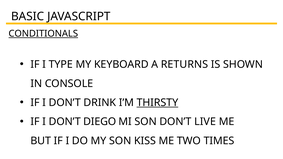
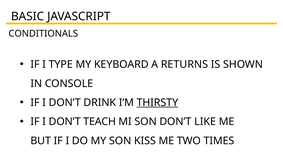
CONDITIONALS underline: present -> none (43, 34)
DIEGO: DIEGO -> TEACH (100, 122)
LIVE: LIVE -> LIKE (205, 122)
